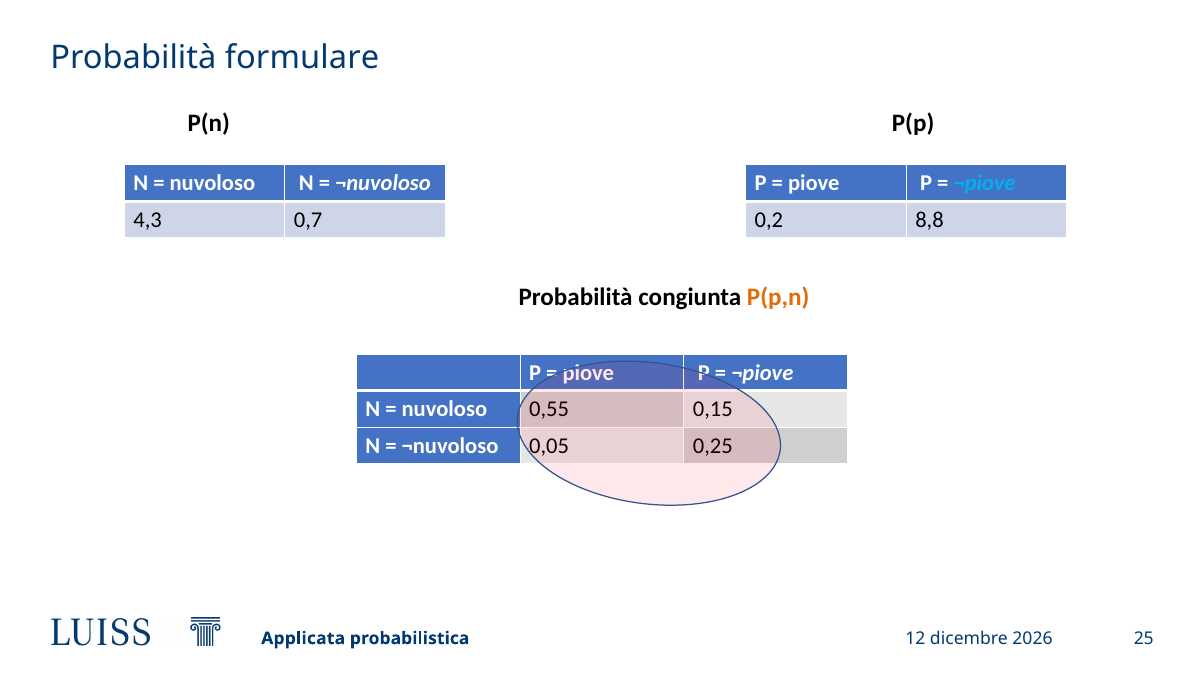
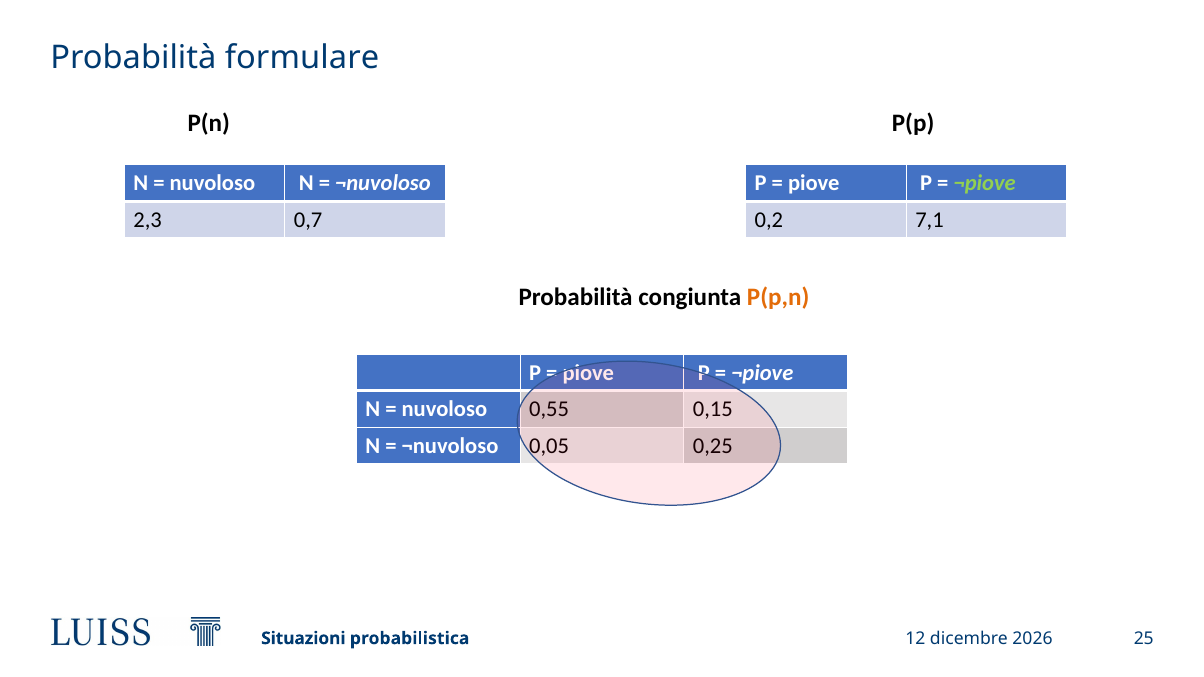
¬piove colour: light blue -> light green (985, 183)
4,3: 4,3 -> 2,3 (148, 220)
8,8: 8,8 -> 7,1 (929, 220)
Applicata: Applicata -> Situazioni (303, 639)
